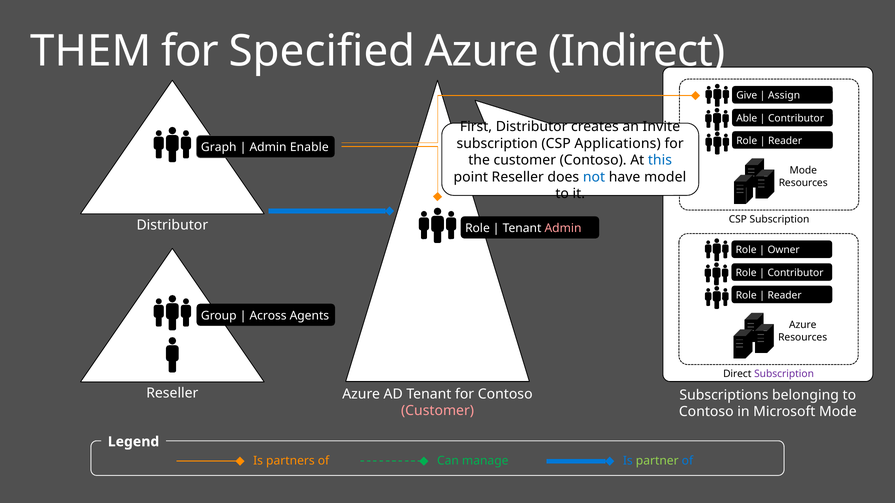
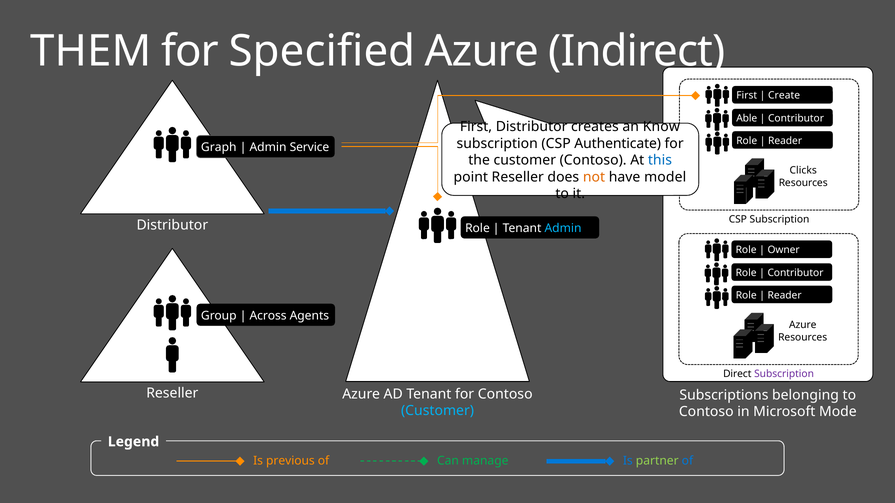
Give: Give -> First (747, 96)
Assign: Assign -> Create (784, 96)
Invite: Invite -> Know (661, 127)
Applications: Applications -> Authenticate (618, 144)
Enable: Enable -> Service (309, 148)
Mode: Mode -> Clicks (803, 171)
not colour: blue -> orange (594, 177)
Admin colour: pink -> light blue (563, 228)
Customer colour: pink -> light blue (438, 411)
partners: partners -> previous (290, 461)
